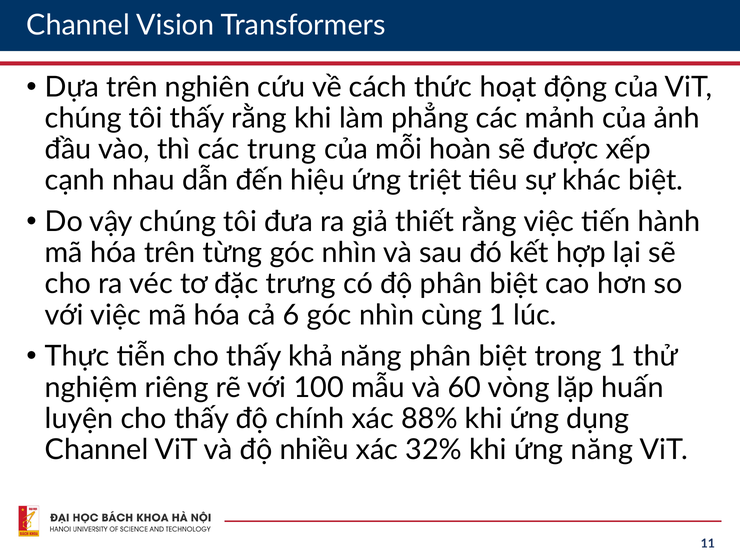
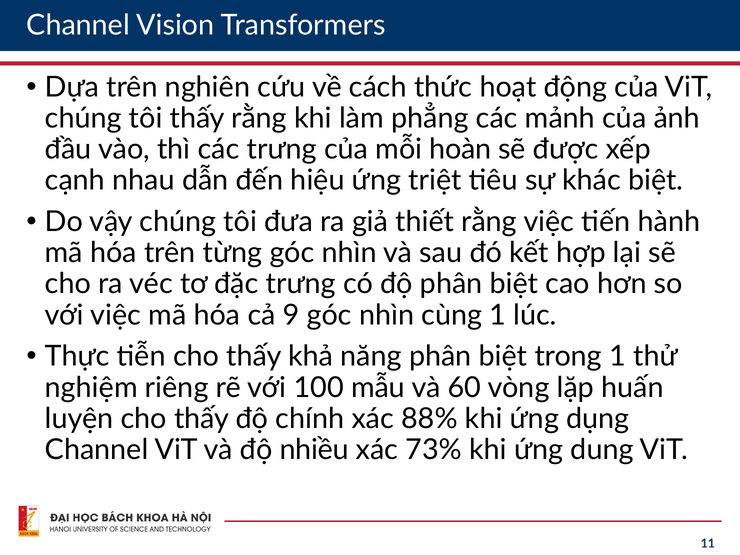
các trung: trung -> trưng (282, 149)
6: 6 -> 9 (291, 315)
32%: 32% -> 73% (434, 450)
ứng năng: năng -> dung (602, 450)
